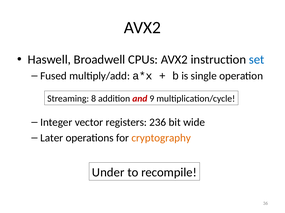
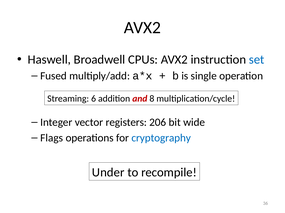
8: 8 -> 6 (94, 99)
9: 9 -> 8 (152, 99)
236: 236 -> 206 (158, 123)
Later: Later -> Flags (52, 138)
cryptography colour: orange -> blue (161, 138)
